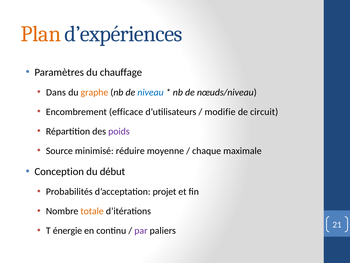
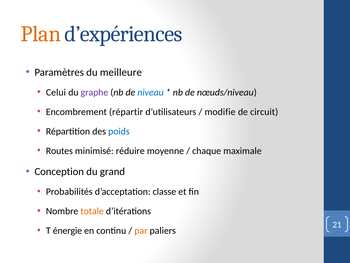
chauffage: chauffage -> meilleure (121, 72)
Dans: Dans -> Celui (56, 92)
graphe colour: orange -> purple (94, 92)
efficace: efficace -> répartir (126, 112)
poids colour: purple -> blue (119, 131)
Source: Source -> Routes (59, 151)
début: début -> grand (112, 171)
projet: projet -> classe (164, 191)
par colour: purple -> orange (141, 230)
